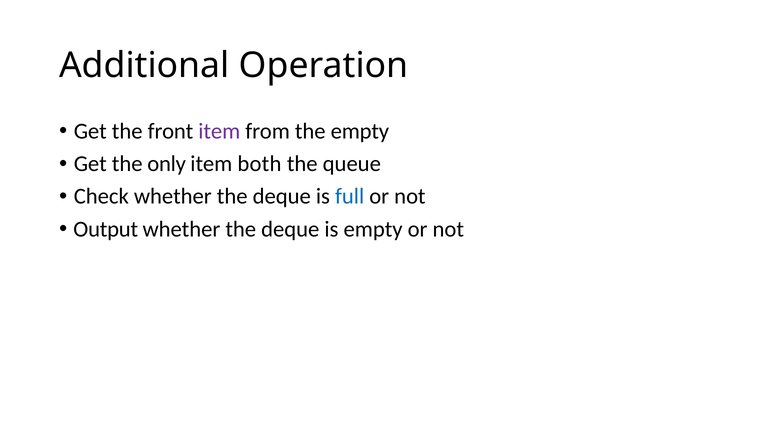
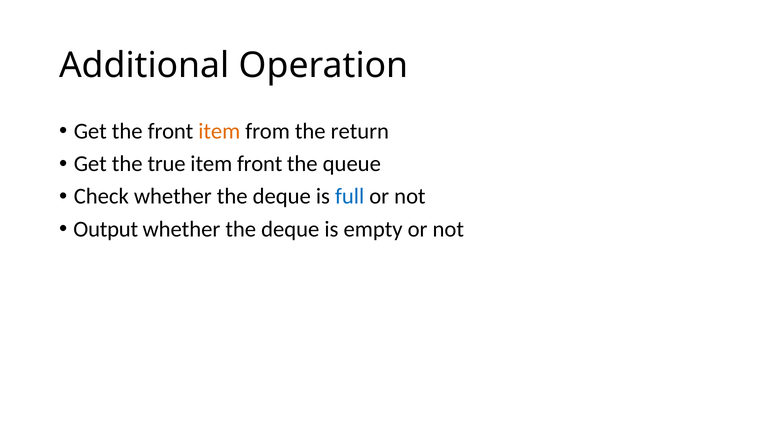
item colour: purple -> orange (219, 131)
the empty: empty -> return (360, 131)
only: only -> true (167, 164)
item both: both -> front (260, 164)
